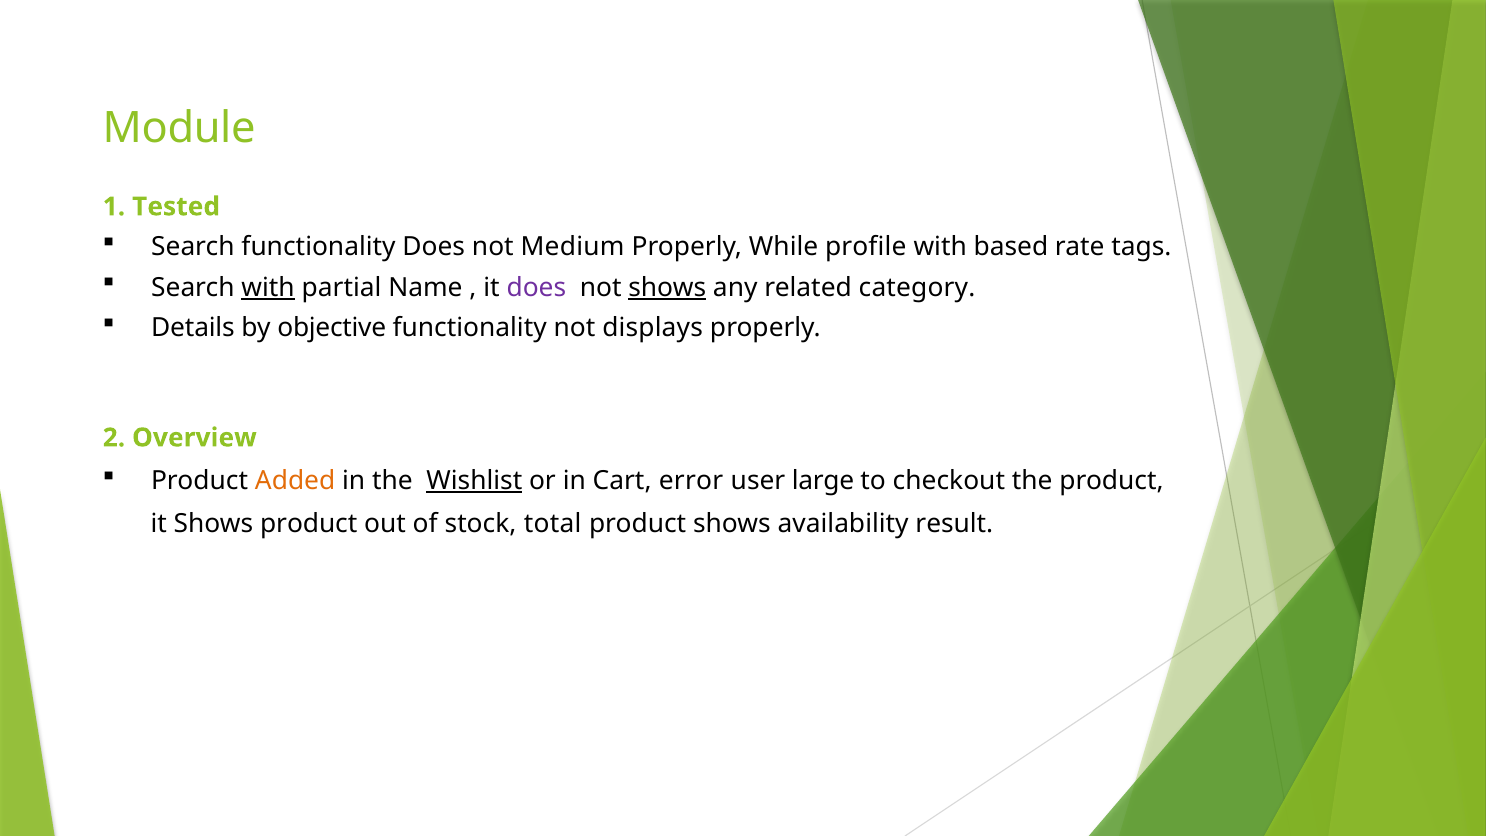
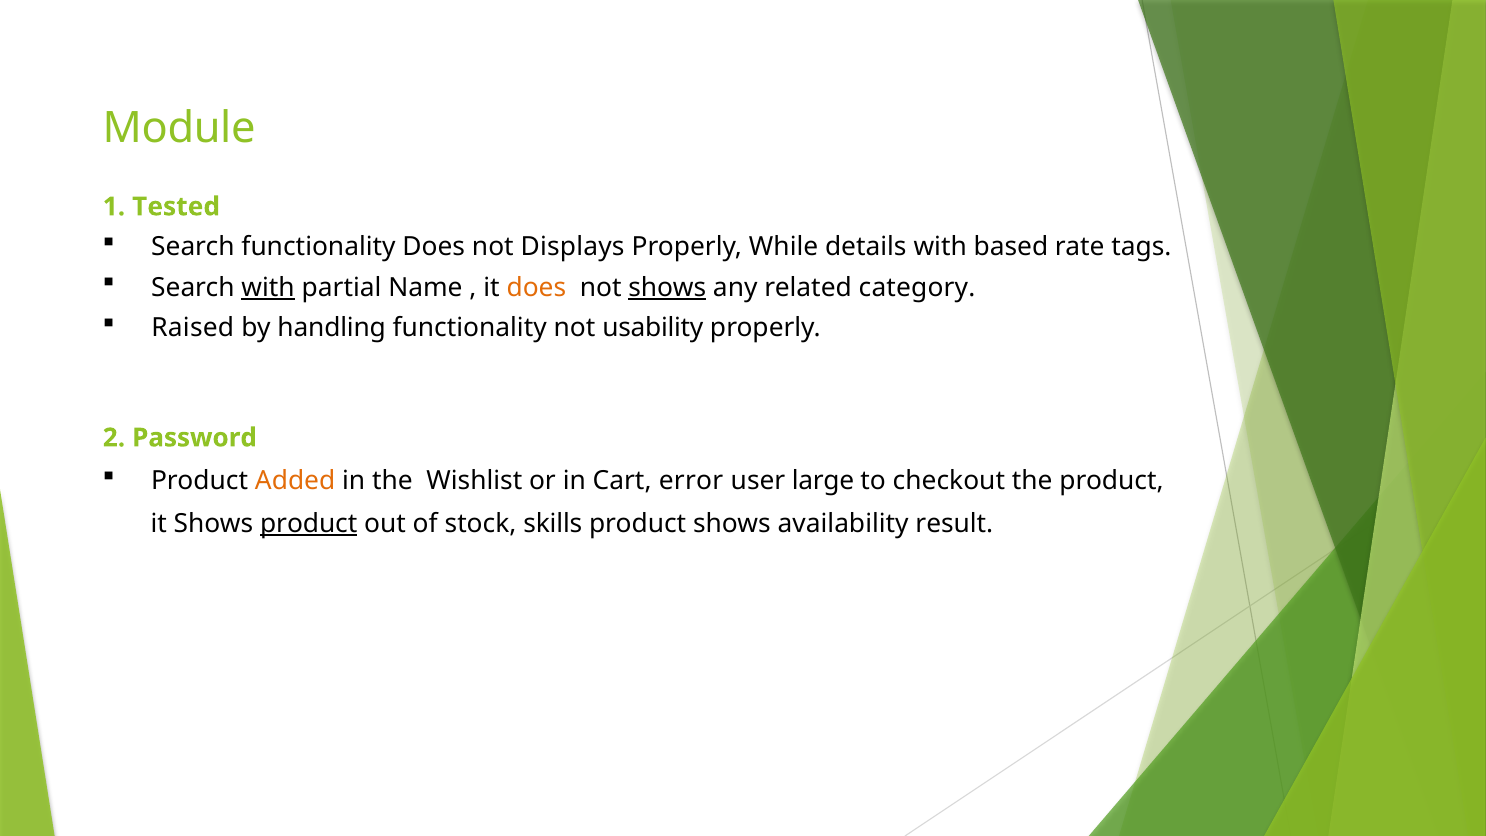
Medium: Medium -> Displays (573, 247)
profile: profile -> details (866, 247)
does colour: purple -> orange (536, 287)
Details: Details -> Raised (193, 328)
objective: objective -> handling (332, 328)
displays: displays -> usability (653, 328)
Overview: Overview -> Password (194, 438)
Wishlist underline: present -> none (474, 481)
product underline: none -> present (309, 524)
total: total -> skills (553, 524)
